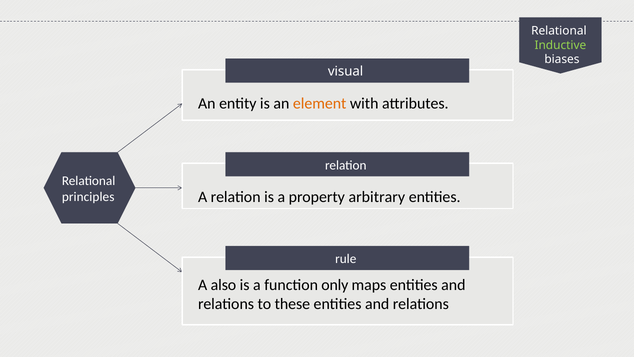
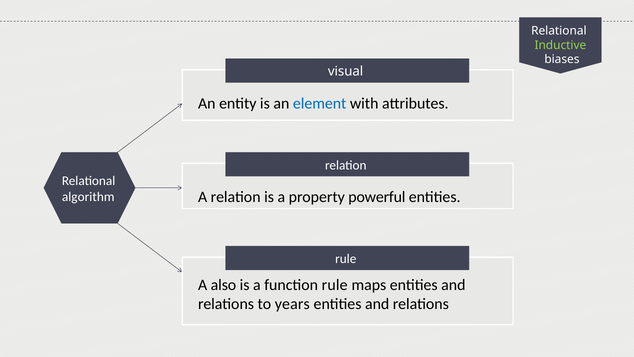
element colour: orange -> blue (320, 103)
arbitrary: arbitrary -> powerful (377, 197)
principles: principles -> algorithm (88, 197)
function only: only -> rule (335, 285)
these: these -> years (292, 304)
